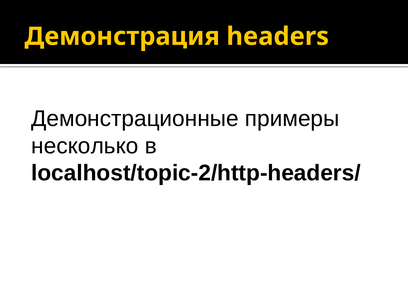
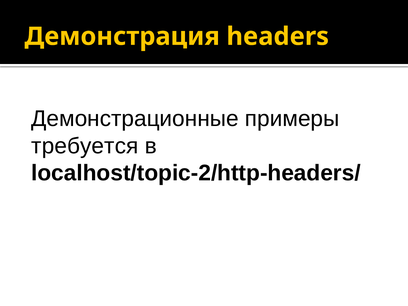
несколько: несколько -> требуется (85, 146)
